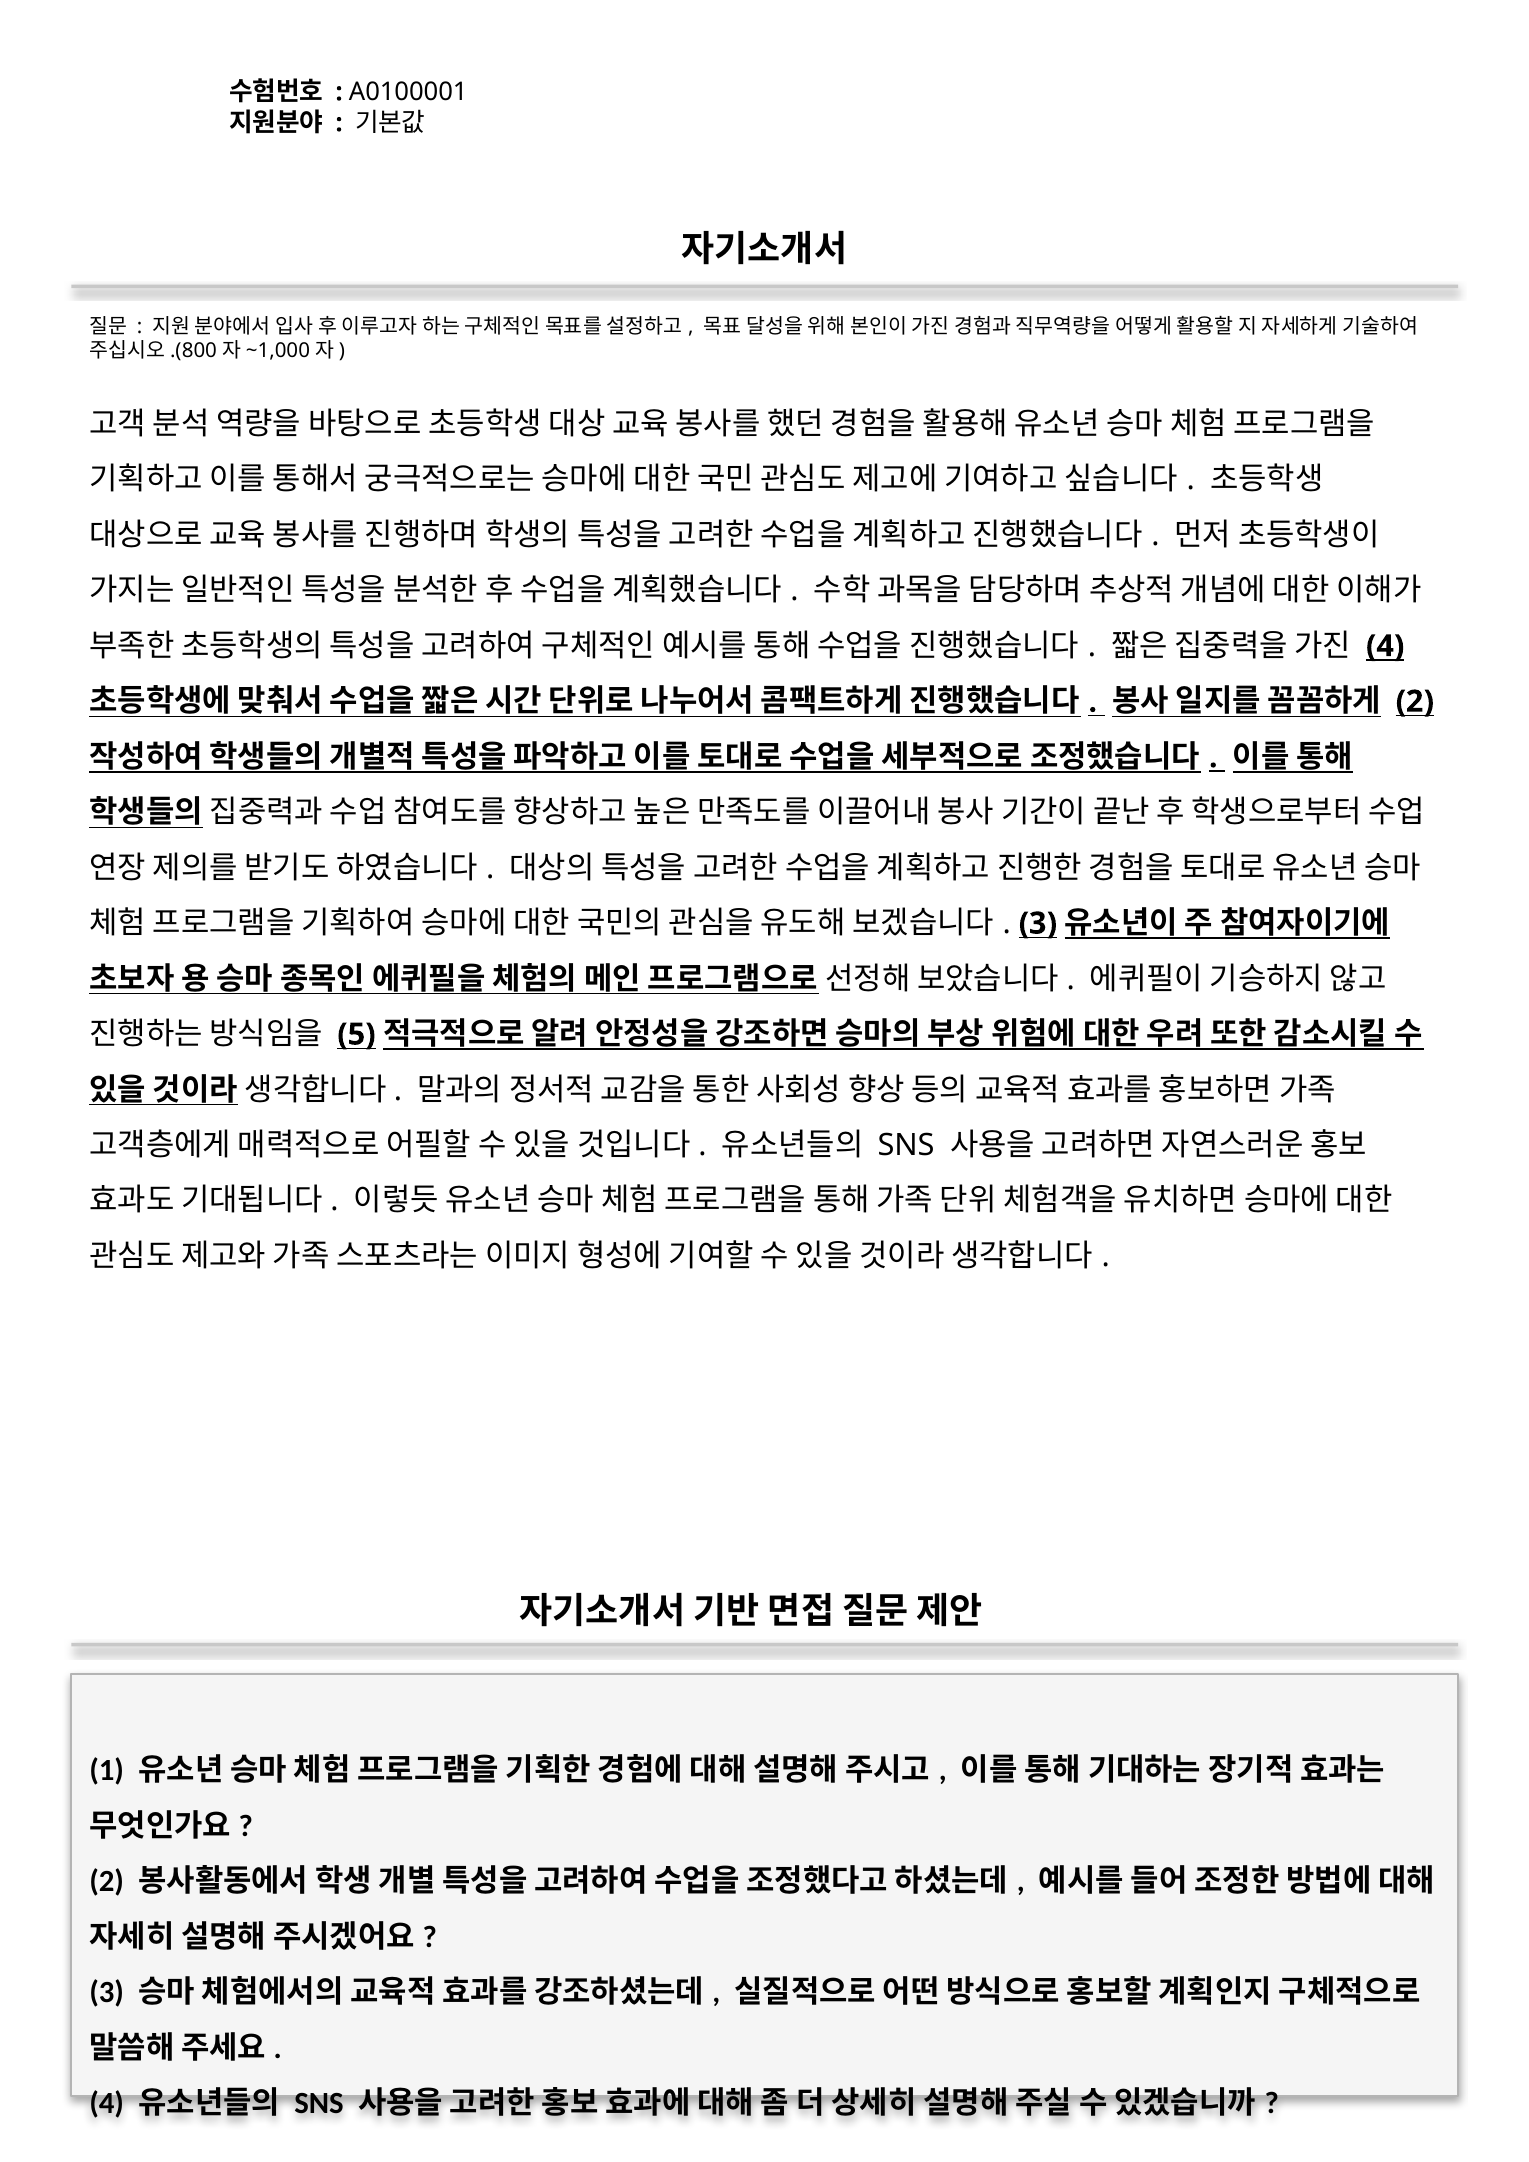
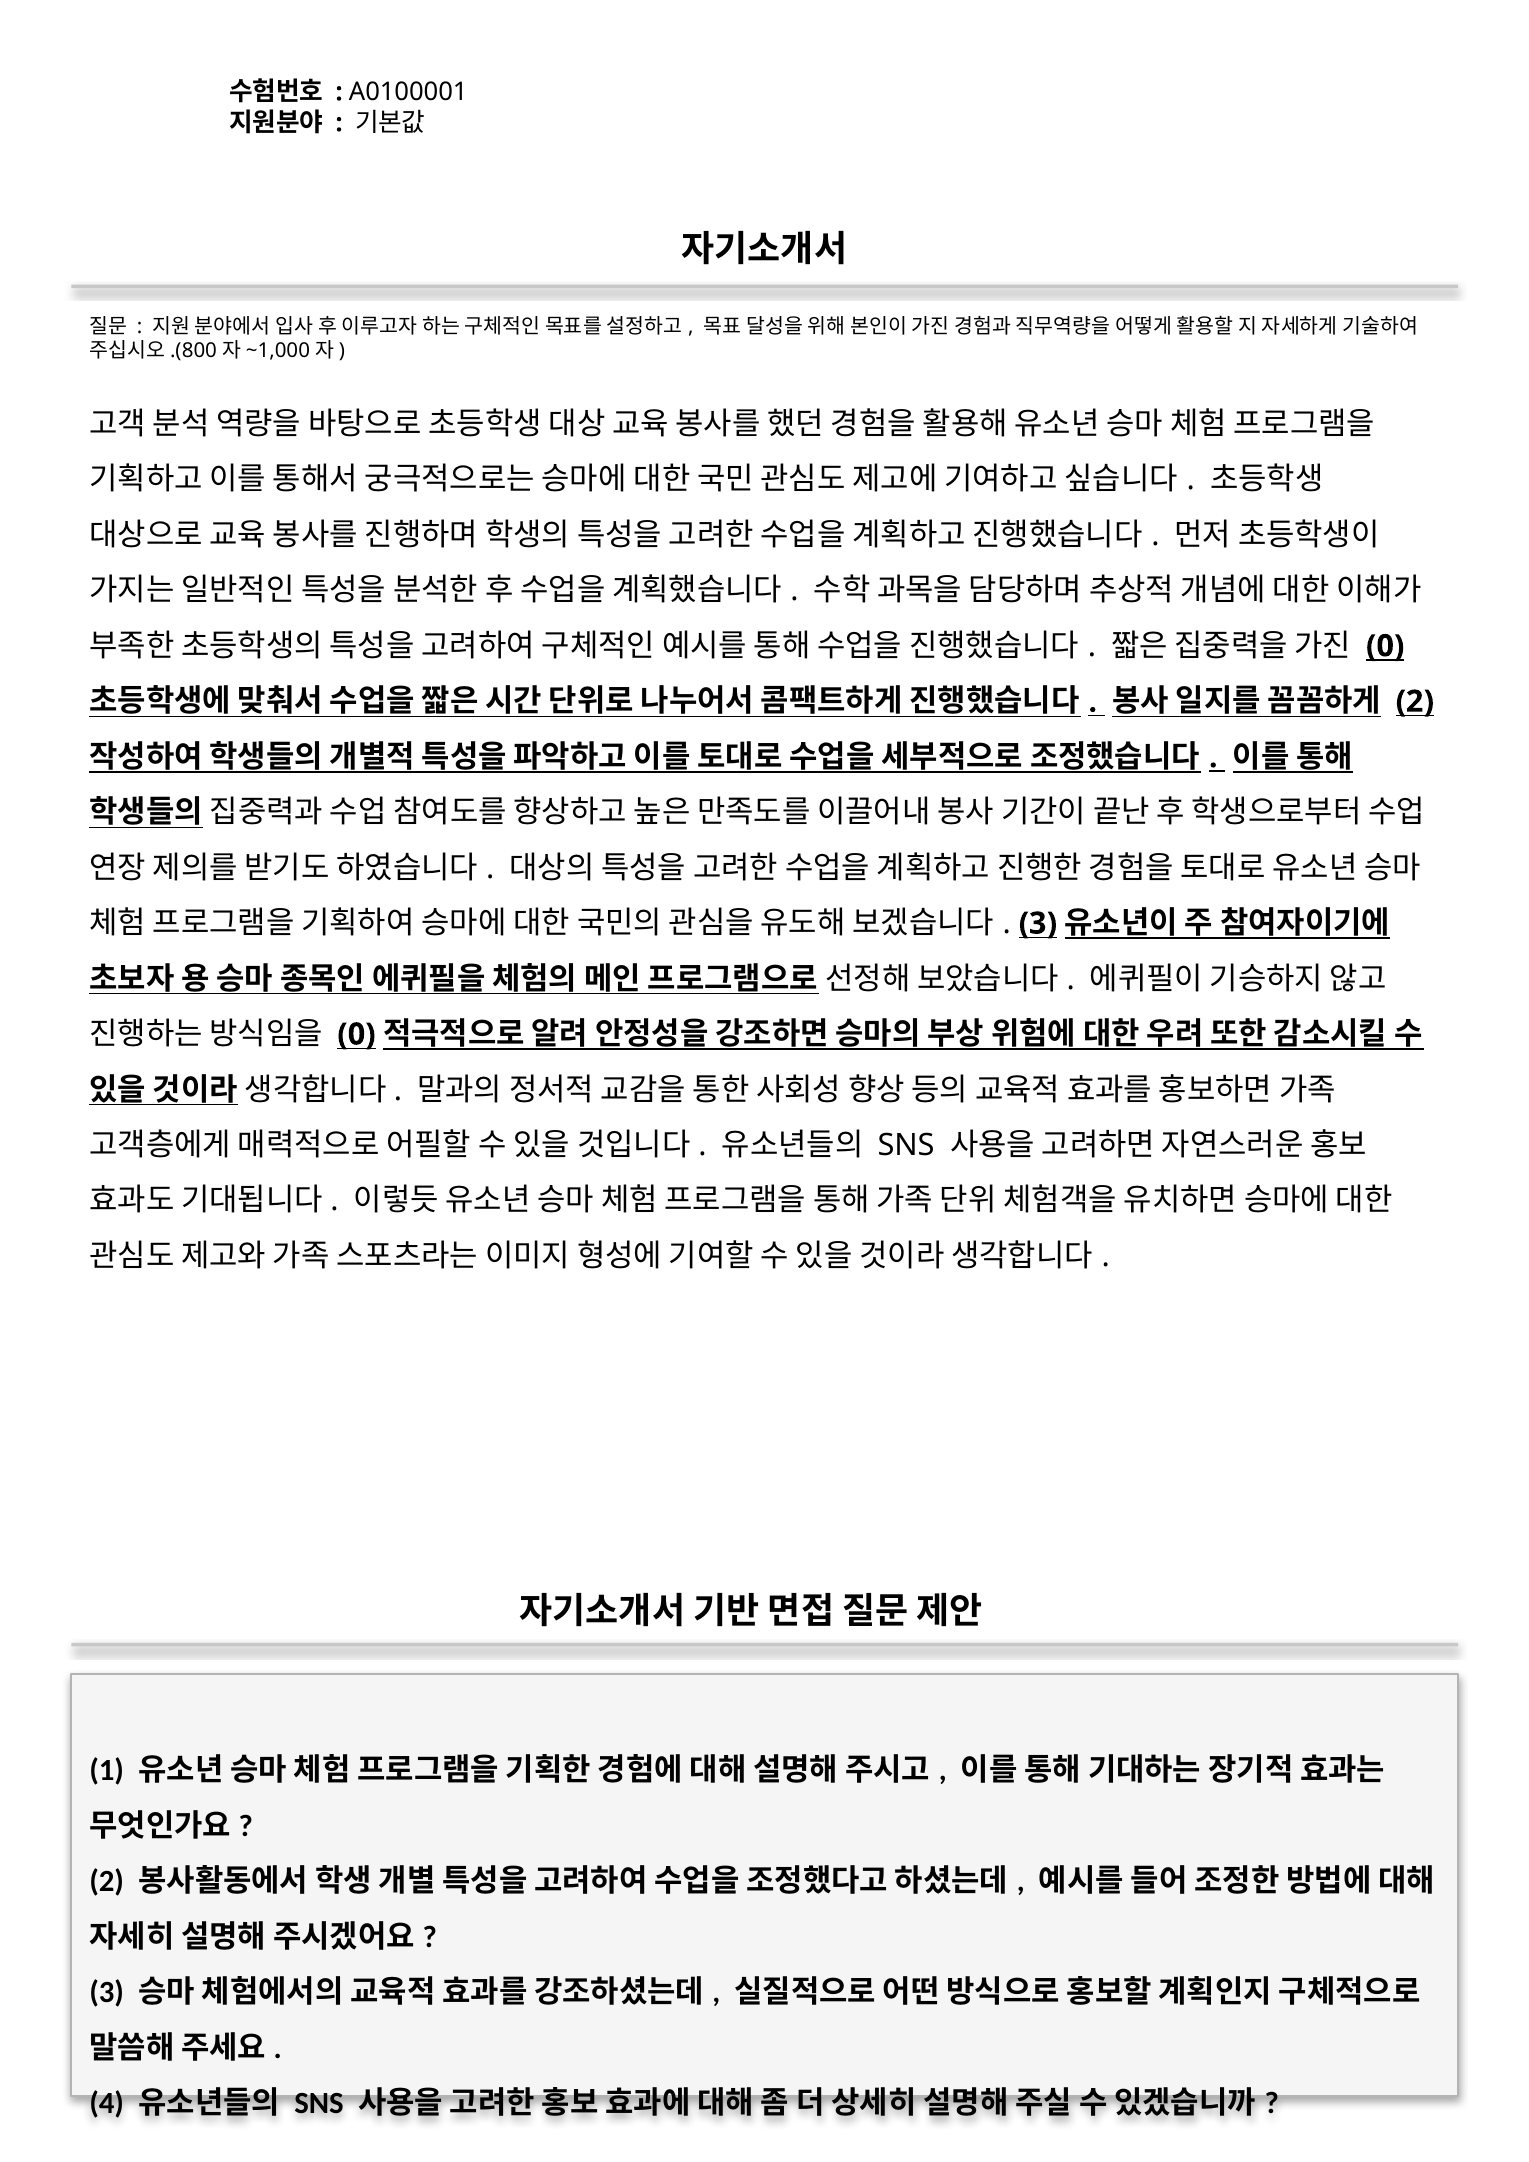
4: 4 -> 0 (1385, 646)
5: 5 -> 0 (356, 1035)
